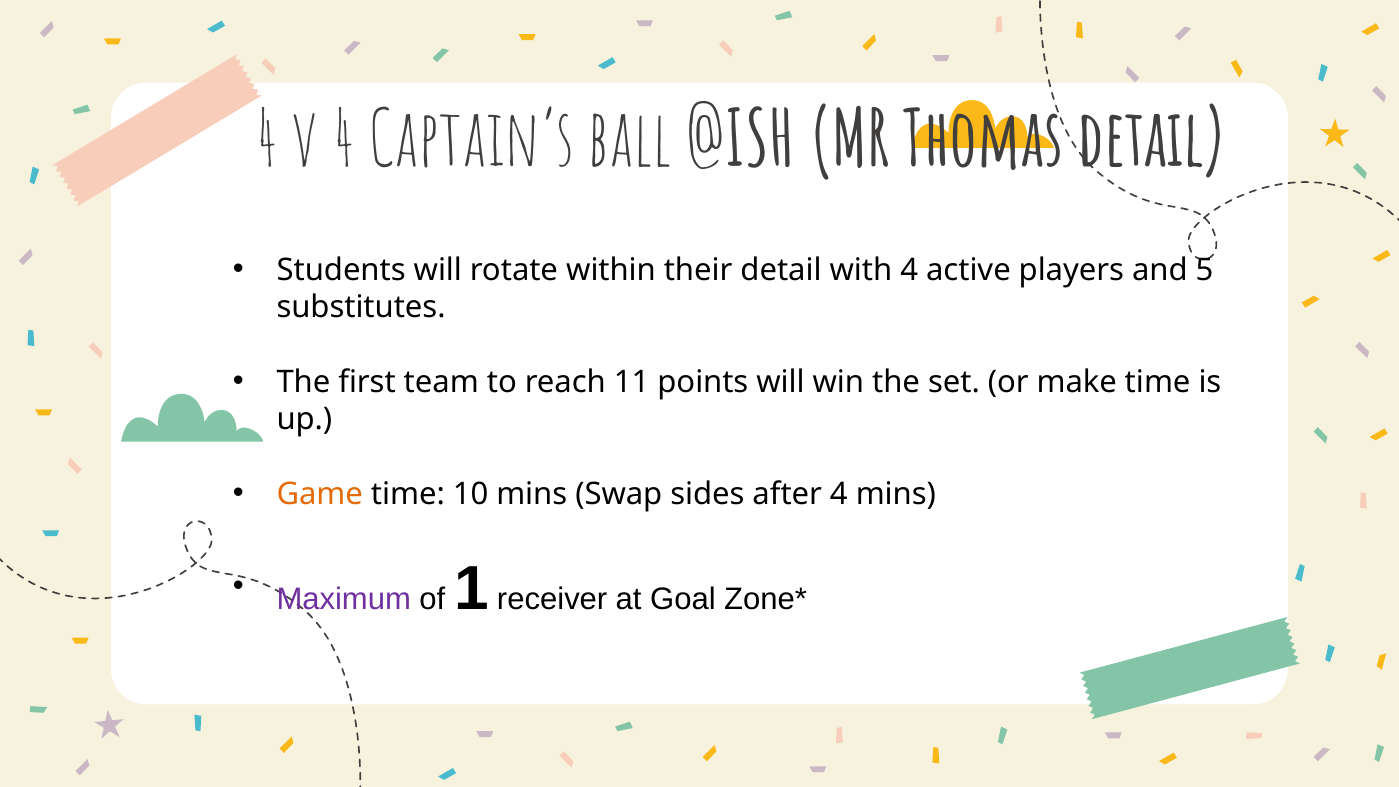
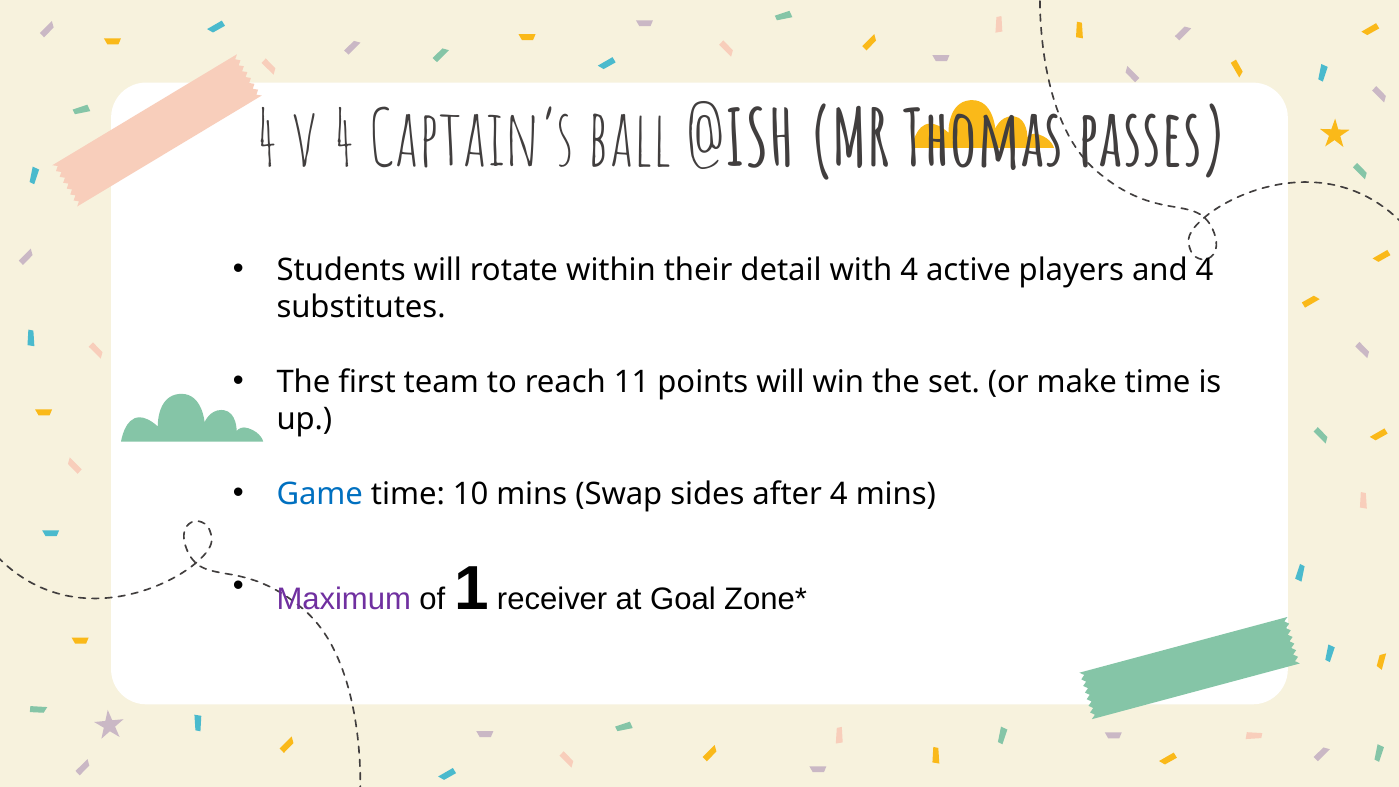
Thomas detail: detail -> passes (1152, 141)
and 5: 5 -> 4 (1204, 270)
Game colour: orange -> blue (320, 494)
